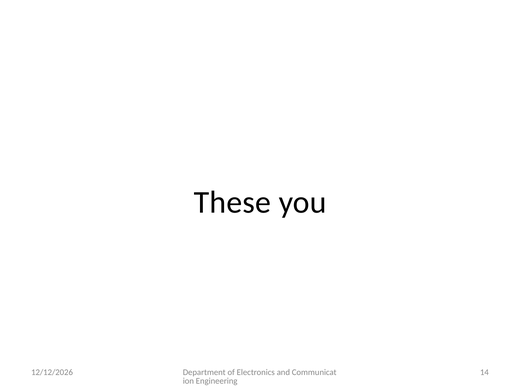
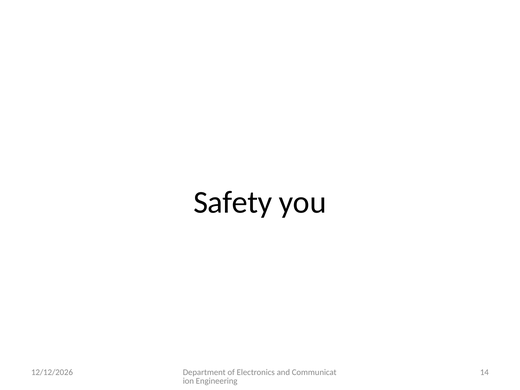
These: These -> Safety (233, 202)
